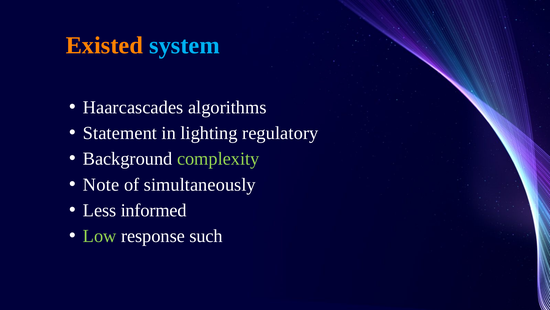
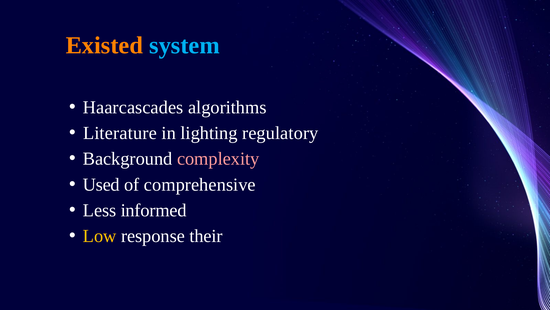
Statement: Statement -> Literature (120, 133)
complexity colour: light green -> pink (218, 159)
Note: Note -> Used (101, 184)
simultaneously: simultaneously -> comprehensive (200, 184)
Low colour: light green -> yellow (100, 236)
such: such -> their (206, 236)
